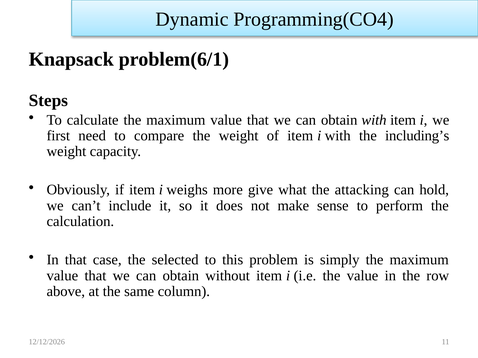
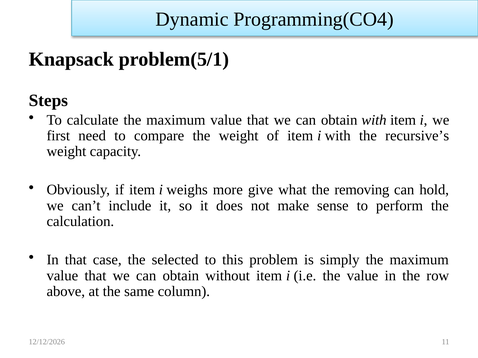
problem(6/1: problem(6/1 -> problem(5/1 (174, 59)
including’s: including’s -> recursive’s (417, 136)
attacking: attacking -> removing (362, 190)
